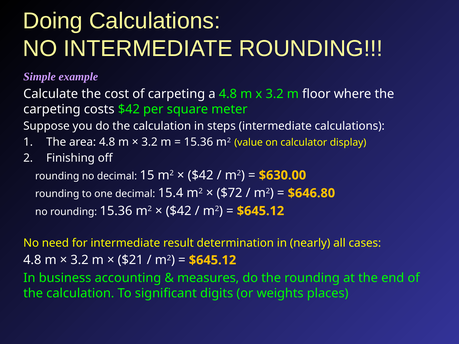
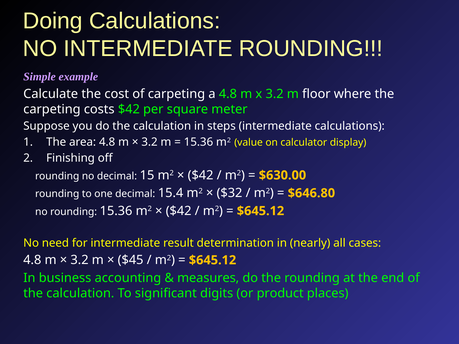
$72: $72 -> $32 (230, 193)
$21: $21 -> $45 (131, 260)
weights: weights -> product (280, 293)
